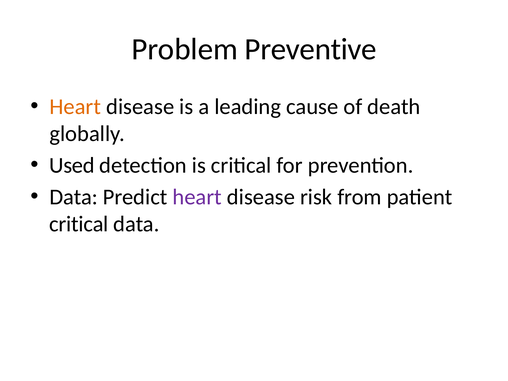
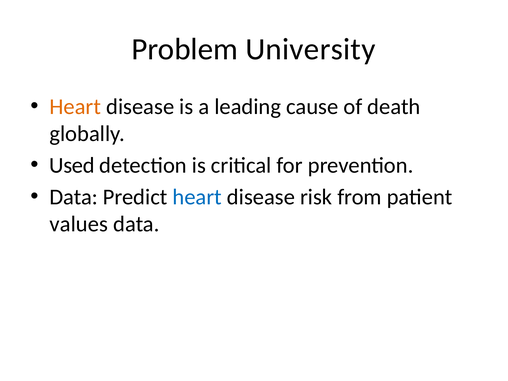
Preventive: Preventive -> University (310, 49)
heart colour: purple -> blue (197, 197)
critical: critical -> values (79, 224)
